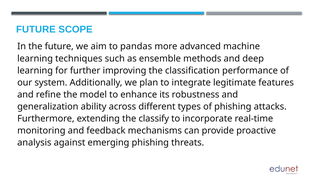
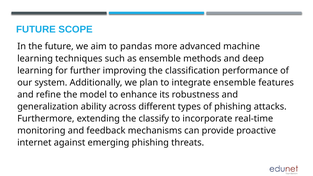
integrate legitimate: legitimate -> ensemble (235, 83)
analysis: analysis -> internet (34, 143)
